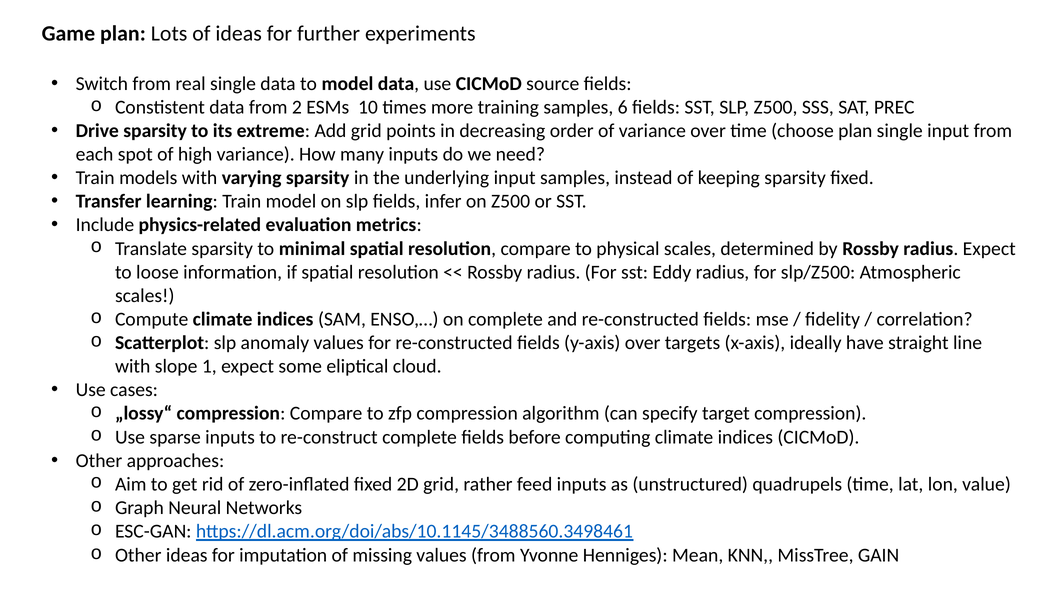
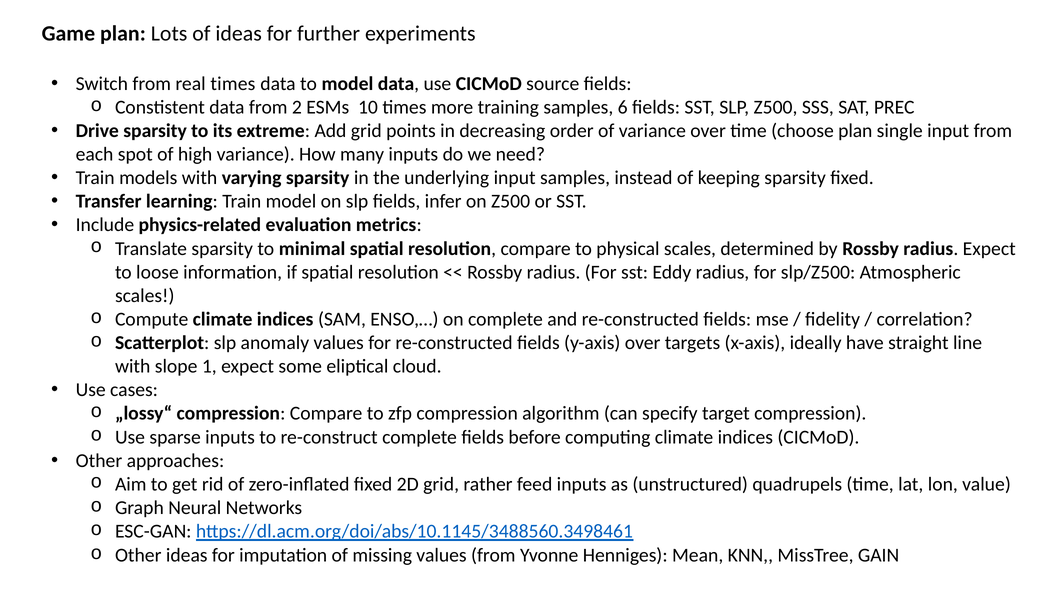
real single: single -> times (233, 84)
